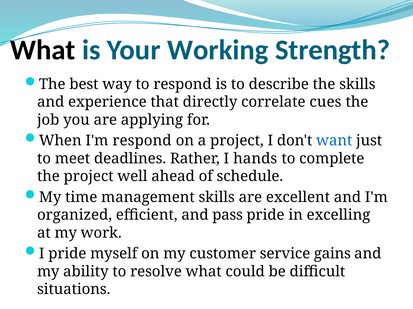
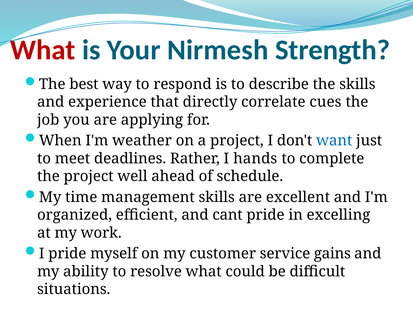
What colour: black -> red (43, 50)
Working: Working -> Nirmesh (218, 50)
I'm respond: respond -> weather (142, 141)
pass: pass -> cant (228, 215)
